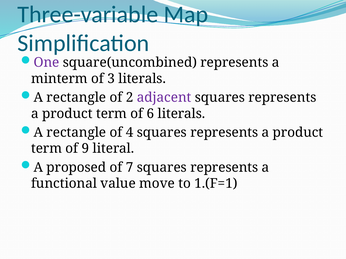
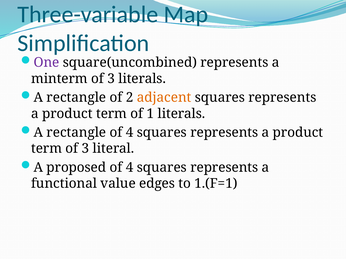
adjacent colour: purple -> orange (164, 98)
6: 6 -> 1 (150, 114)
term of 9: 9 -> 3 (85, 149)
7: 7 -> 4 (130, 168)
move: move -> edges (157, 184)
